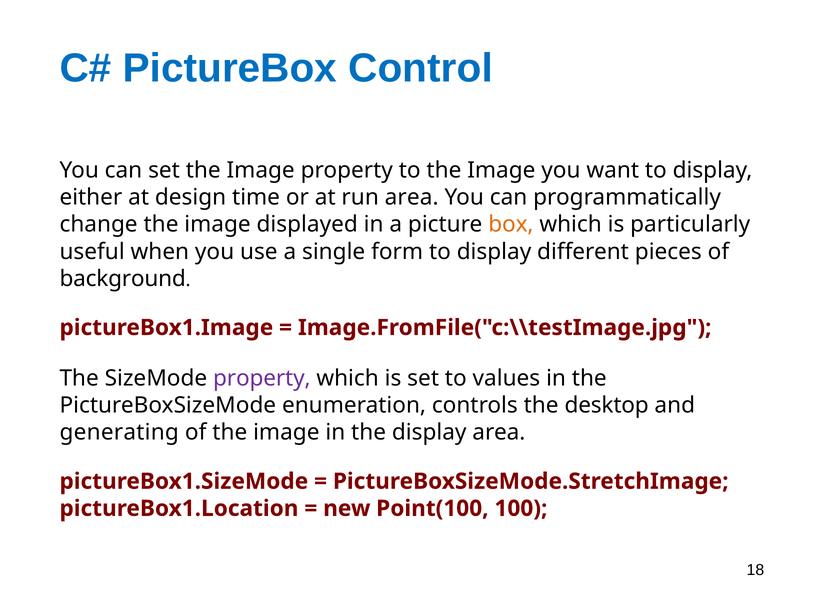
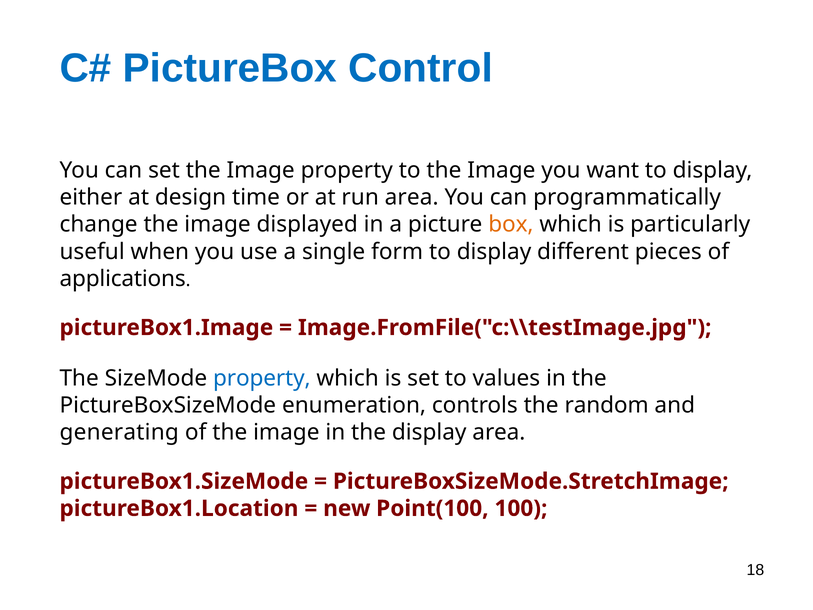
background: background -> applications (123, 279)
property colour: purple -> blue (262, 378)
desktop: desktop -> random (607, 405)
